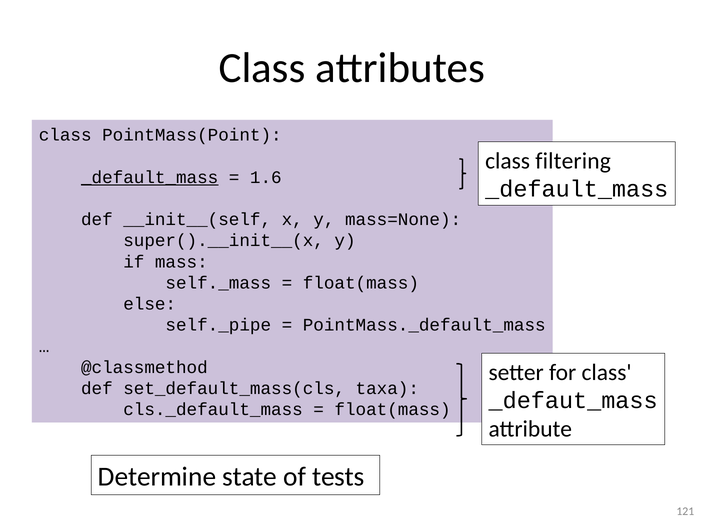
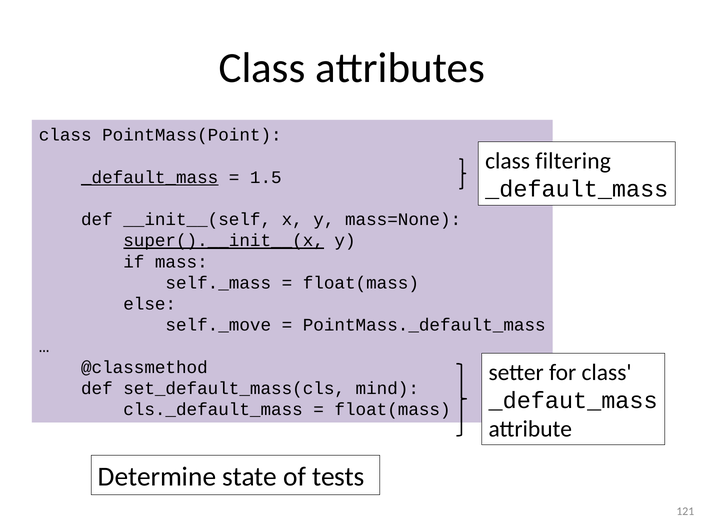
1.6: 1.6 -> 1.5 (266, 177)
super().__init__(x underline: none -> present (224, 241)
self._pipe: self._pipe -> self._move (218, 325)
taxa: taxa -> mind (387, 389)
